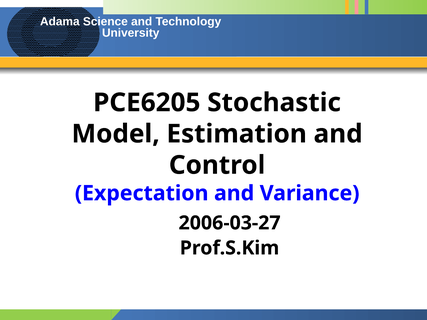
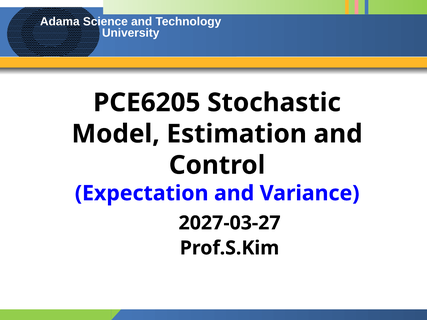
2006-03-27: 2006-03-27 -> 2027-03-27 (230, 223)
